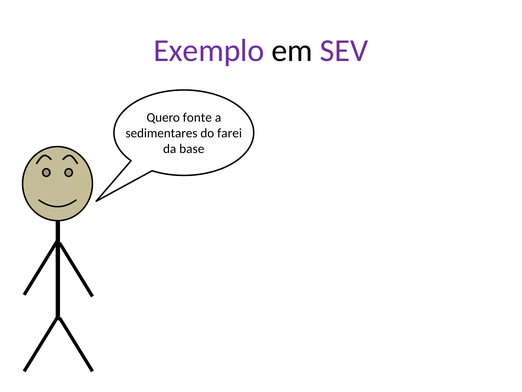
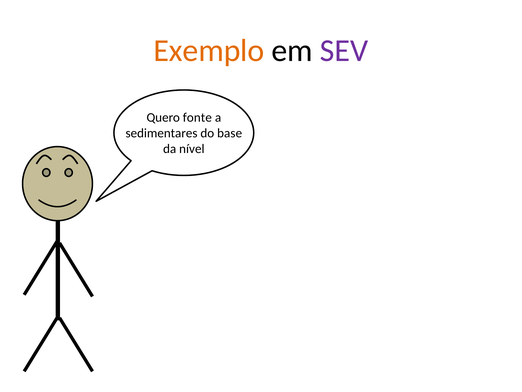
Exemplo colour: purple -> orange (209, 51)
farei: farei -> base (230, 133)
base: base -> nível (192, 149)
